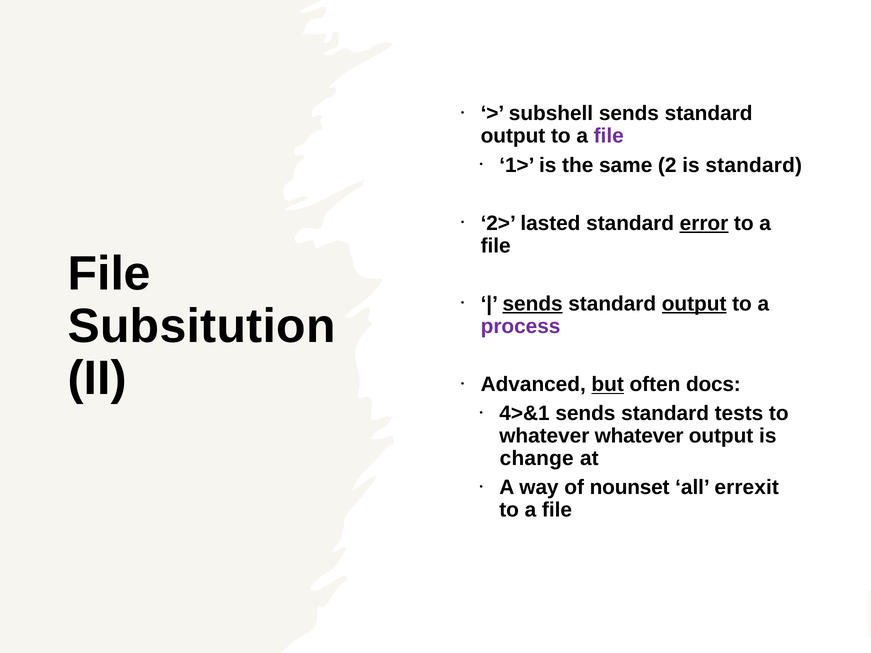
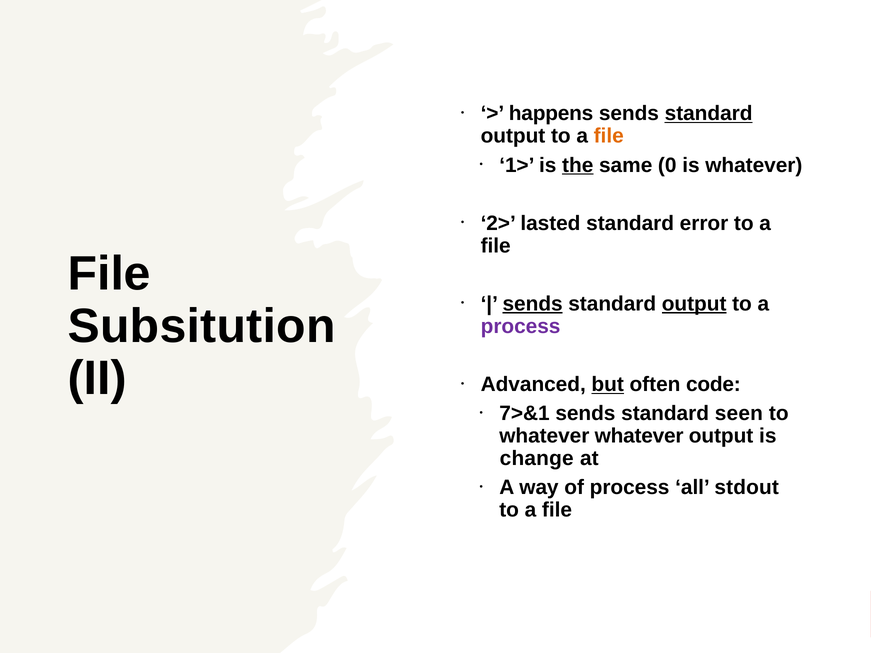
subshell: subshell -> happens (551, 114)
standard underline: none -> present (709, 114)
file colour: purple -> orange (609, 136)
the underline: none -> present (578, 165)
2: 2 -> 0 (667, 165)
is standard: standard -> whatever (754, 165)
error underline: present -> none (704, 223)
docs: docs -> code (713, 385)
4>&1: 4>&1 -> 7>&1 (525, 414)
tests: tests -> seen (739, 414)
of nounset: nounset -> process (630, 488)
errexit: errexit -> stdout (747, 488)
